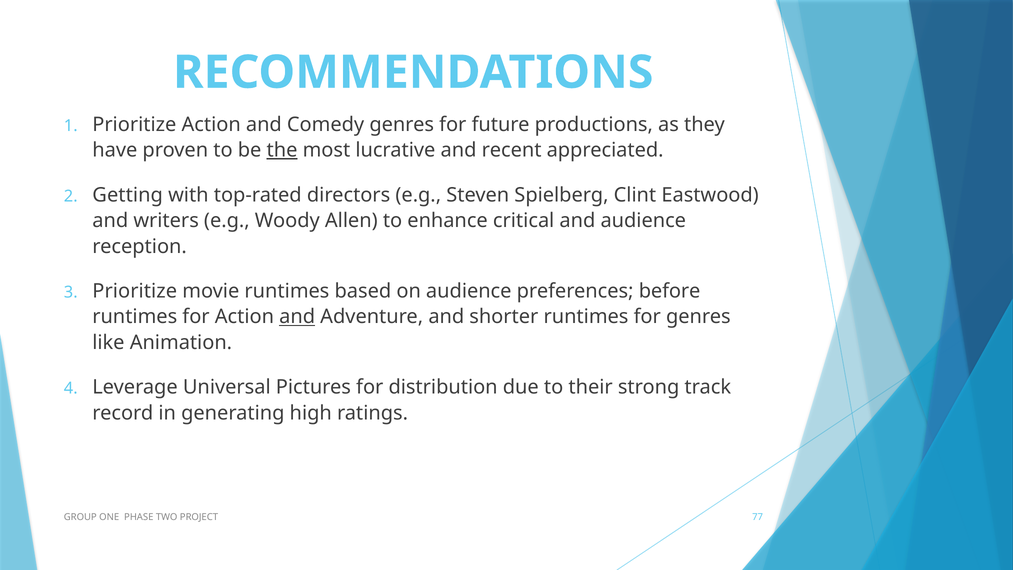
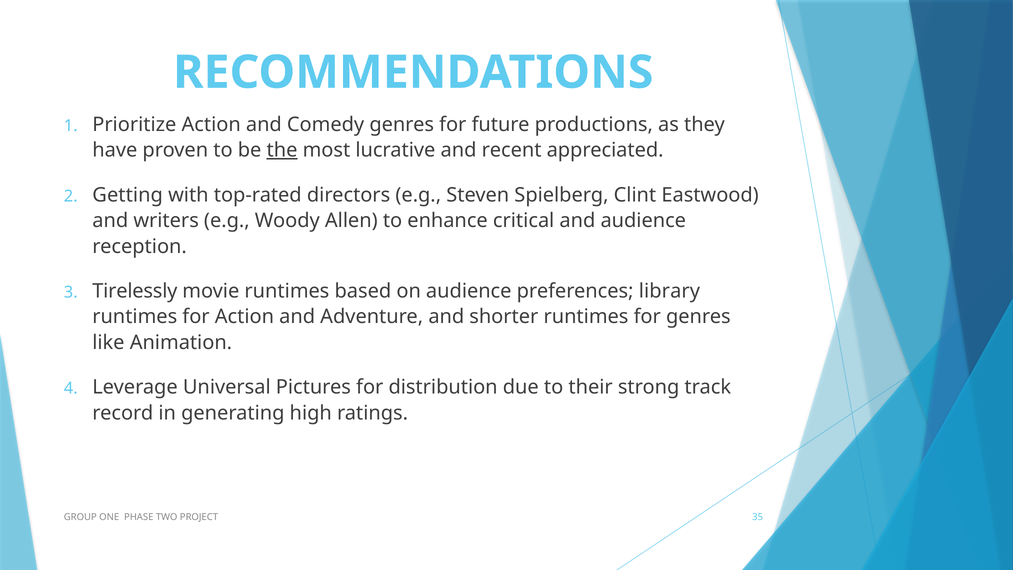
Prioritize: Prioritize -> Tirelessly (135, 291)
before: before -> library (669, 291)
and underline: present -> none (297, 317)
77: 77 -> 35 (758, 517)
